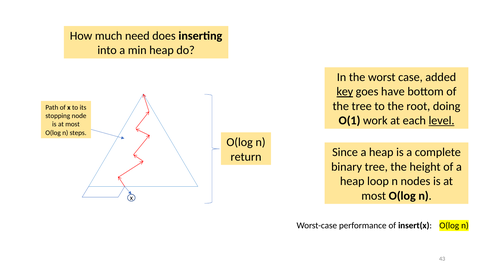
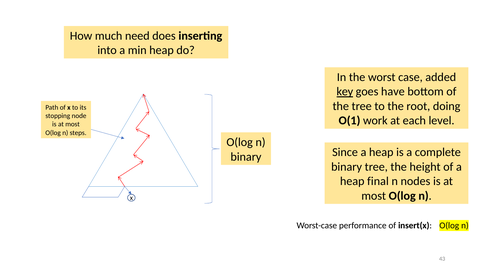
level underline: present -> none (442, 121)
return: return -> binary (246, 157)
loop: loop -> final (378, 181)
